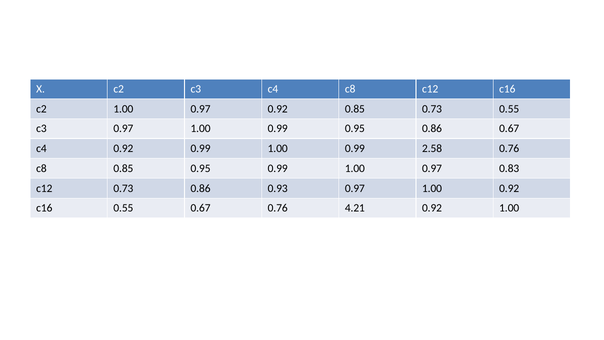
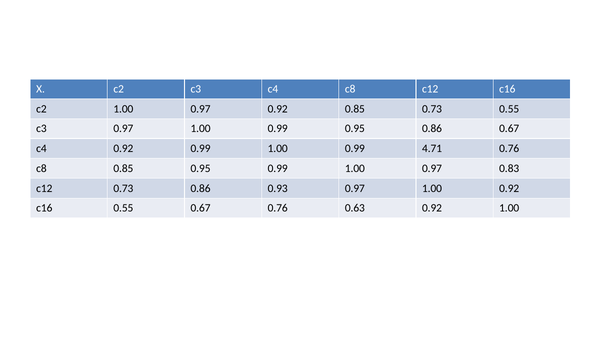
2.58: 2.58 -> 4.71 (432, 148)
4.21: 4.21 -> 0.63 (355, 208)
